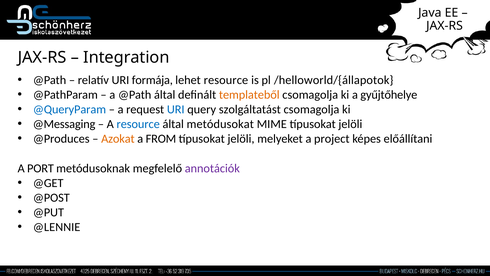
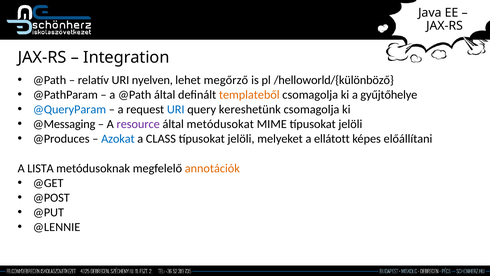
formája: formája -> nyelven (152, 80)
lehet resource: resource -> megőrző (226, 80)
/helloworld/{állapotok: /helloworld/{állapotok -> /helloworld/{különböző (334, 80)
szolgáltatást: szolgáltatást -> kereshetünk (250, 109)
resource colour: blue -> purple (138, 124)
Azokat colour: orange -> blue (118, 139)
FROM: FROM -> CLASS (161, 139)
project: project -> ellátott (332, 139)
PORT: PORT -> LISTA (40, 168)
annotációk colour: purple -> orange (212, 168)
